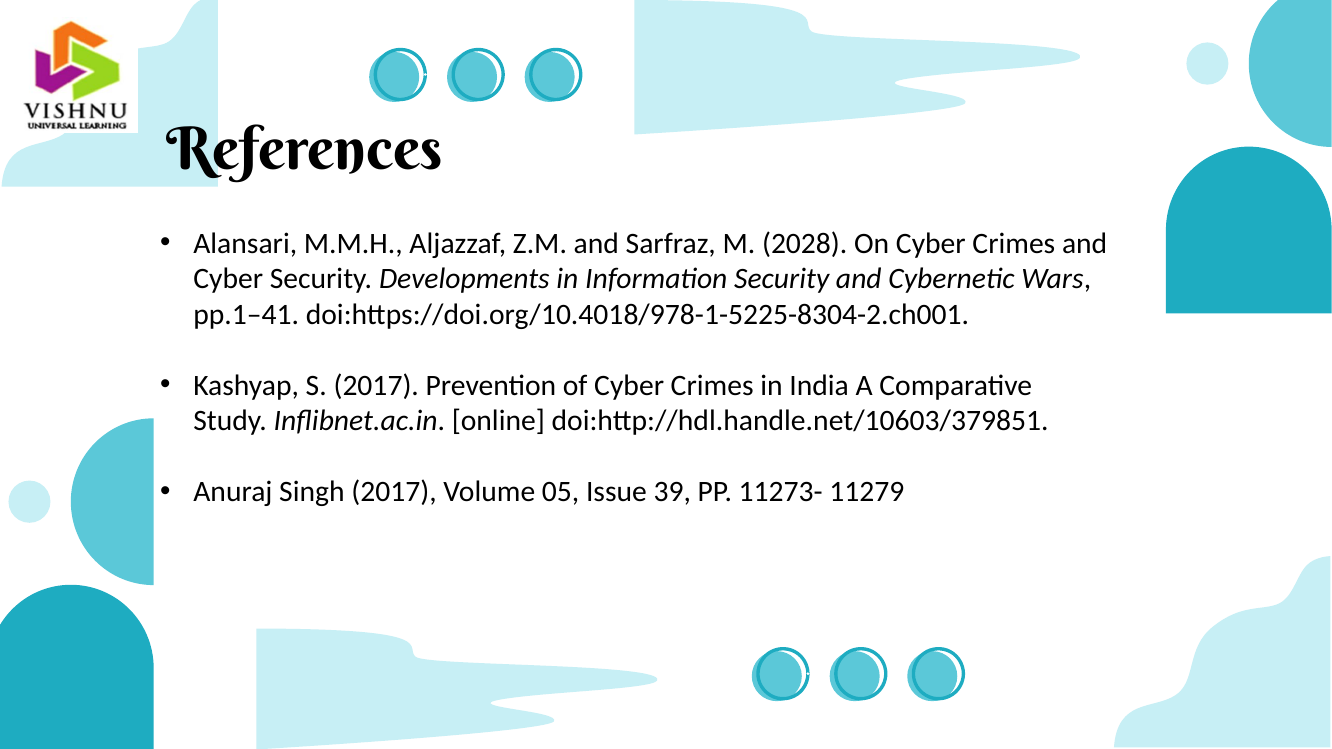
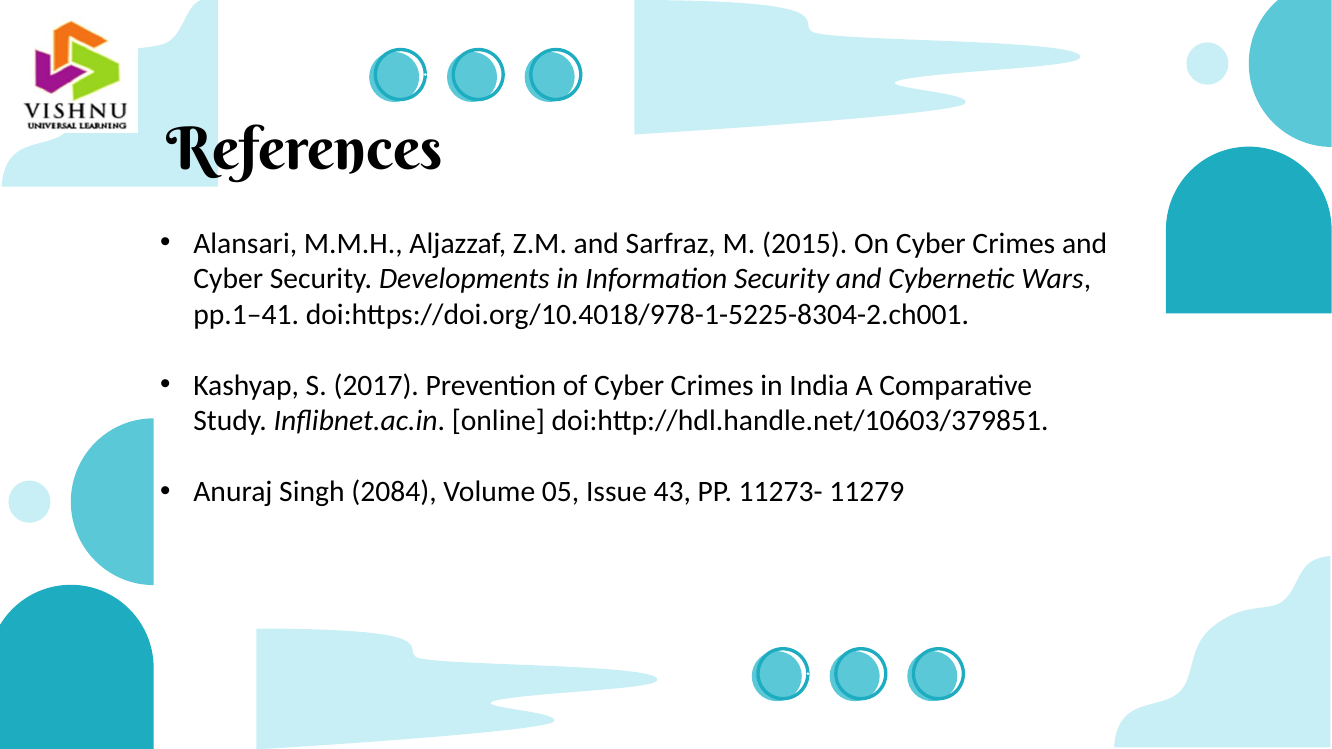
2028: 2028 -> 2015 (805, 244)
Singh 2017: 2017 -> 2084 (394, 492)
39: 39 -> 43 (672, 492)
